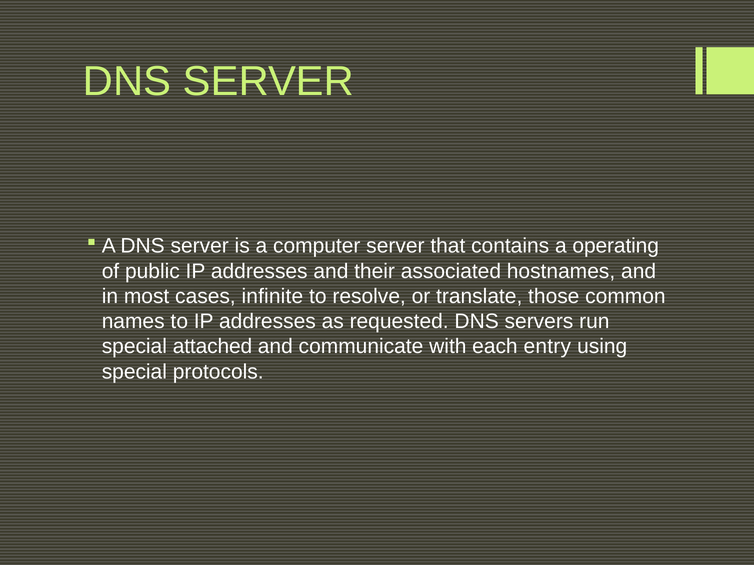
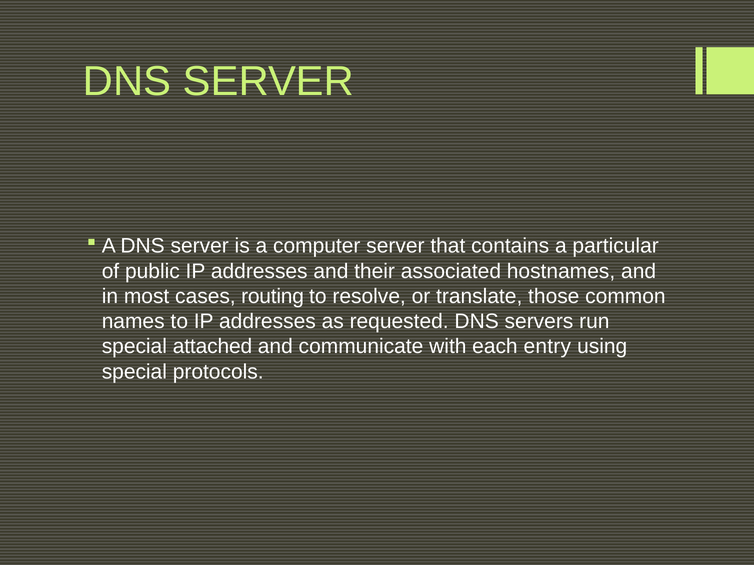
operating: operating -> particular (616, 246)
infinite: infinite -> routing (273, 296)
